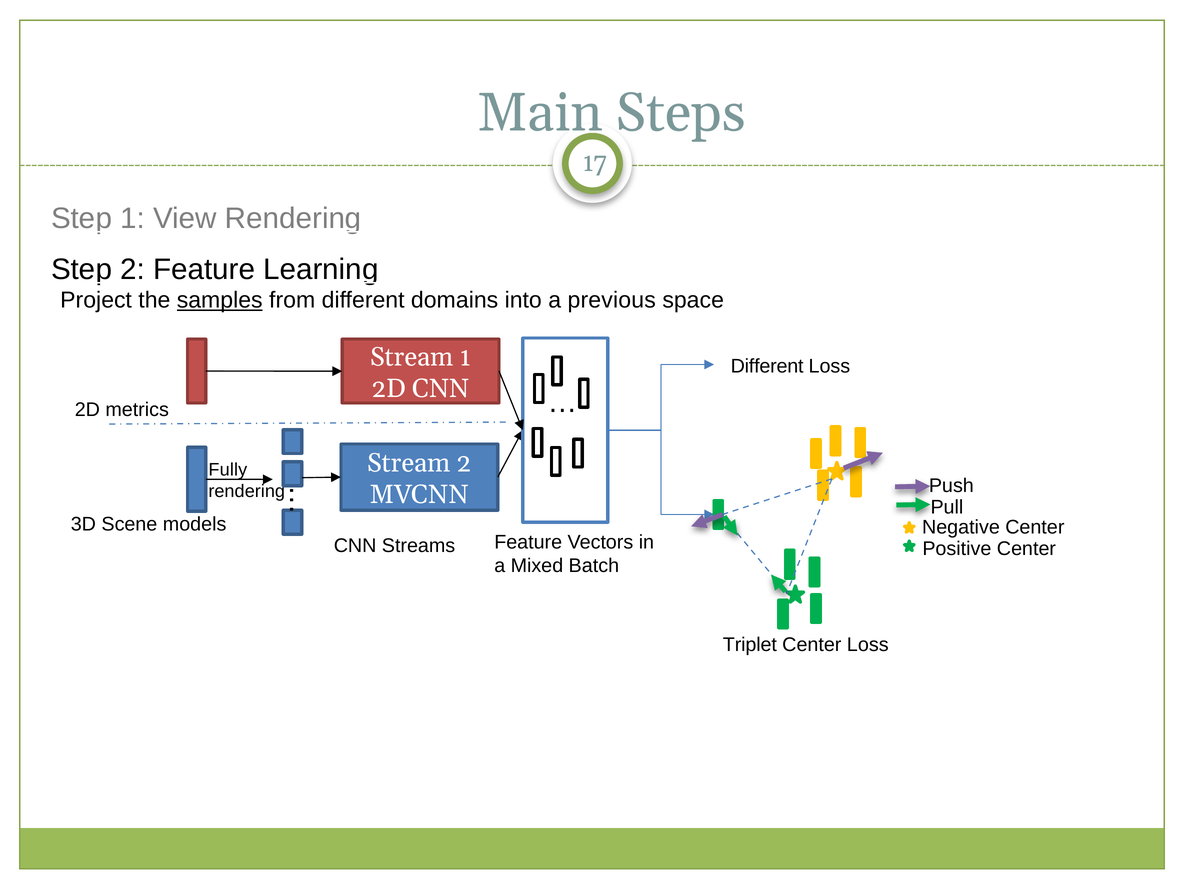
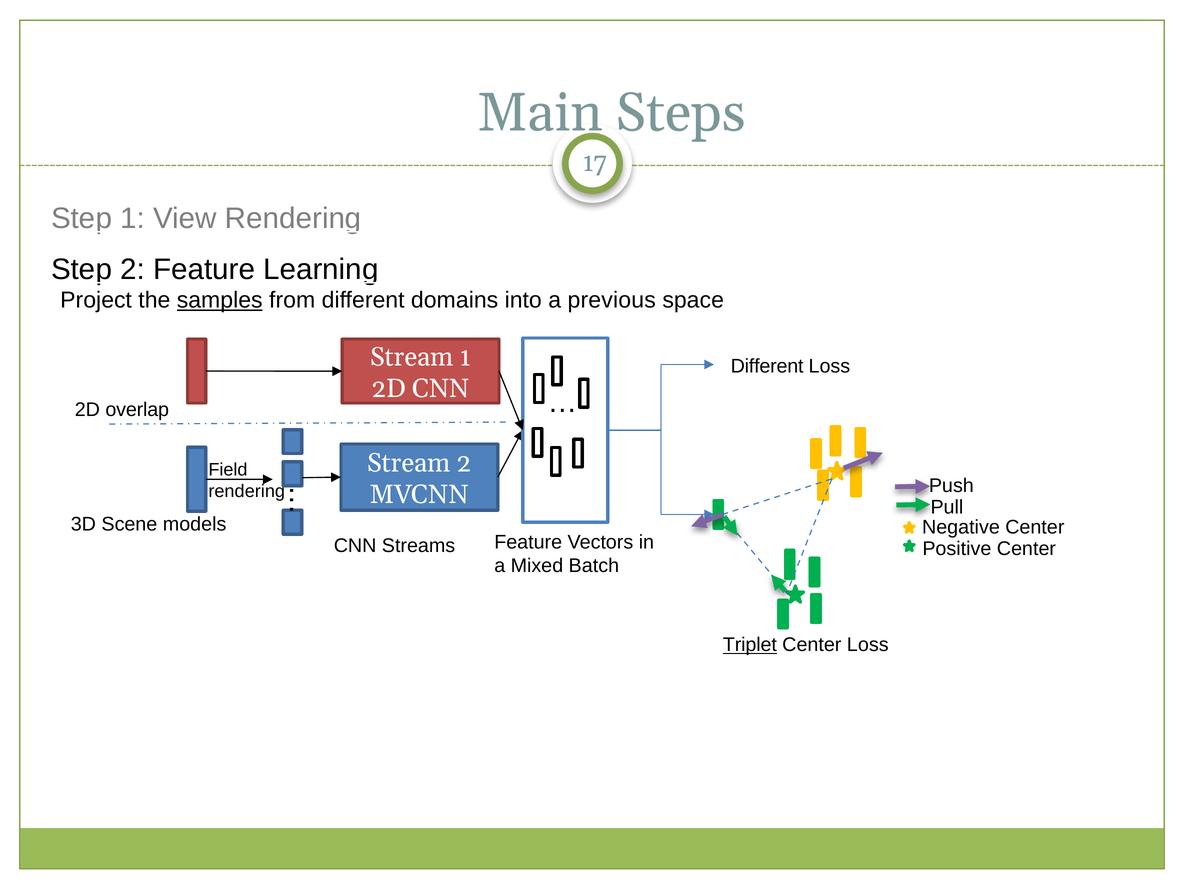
metrics: metrics -> overlap (137, 409)
Fully: Fully -> Field (228, 470)
Triplet underline: none -> present (750, 645)
